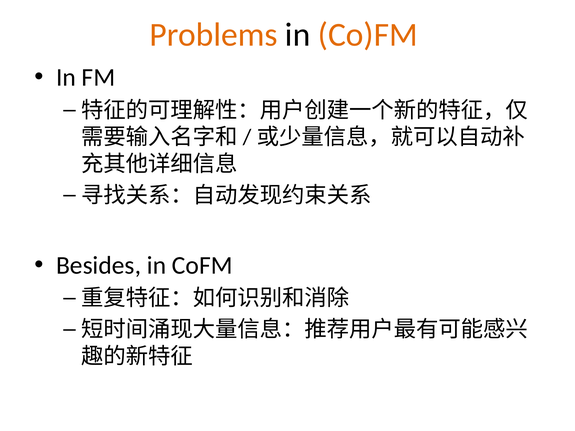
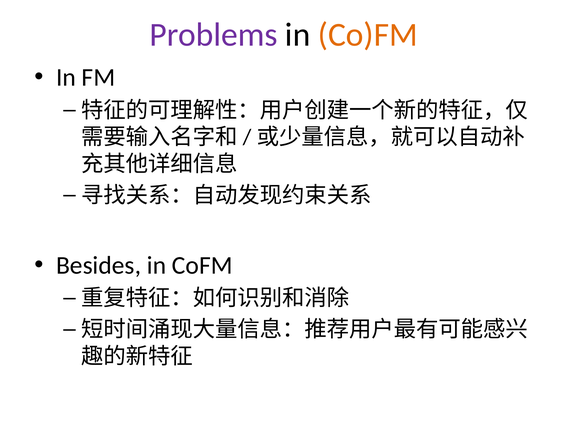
Problems colour: orange -> purple (213, 35)
